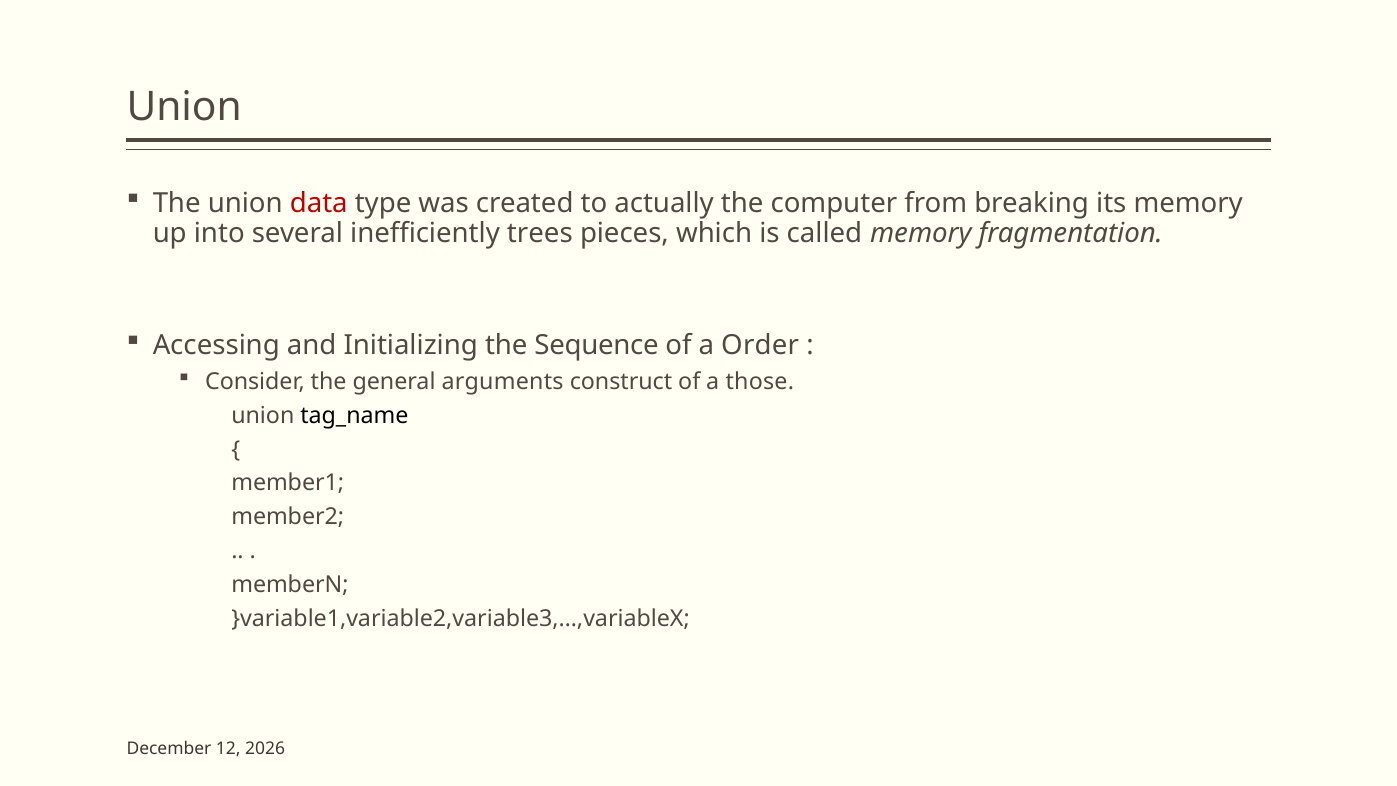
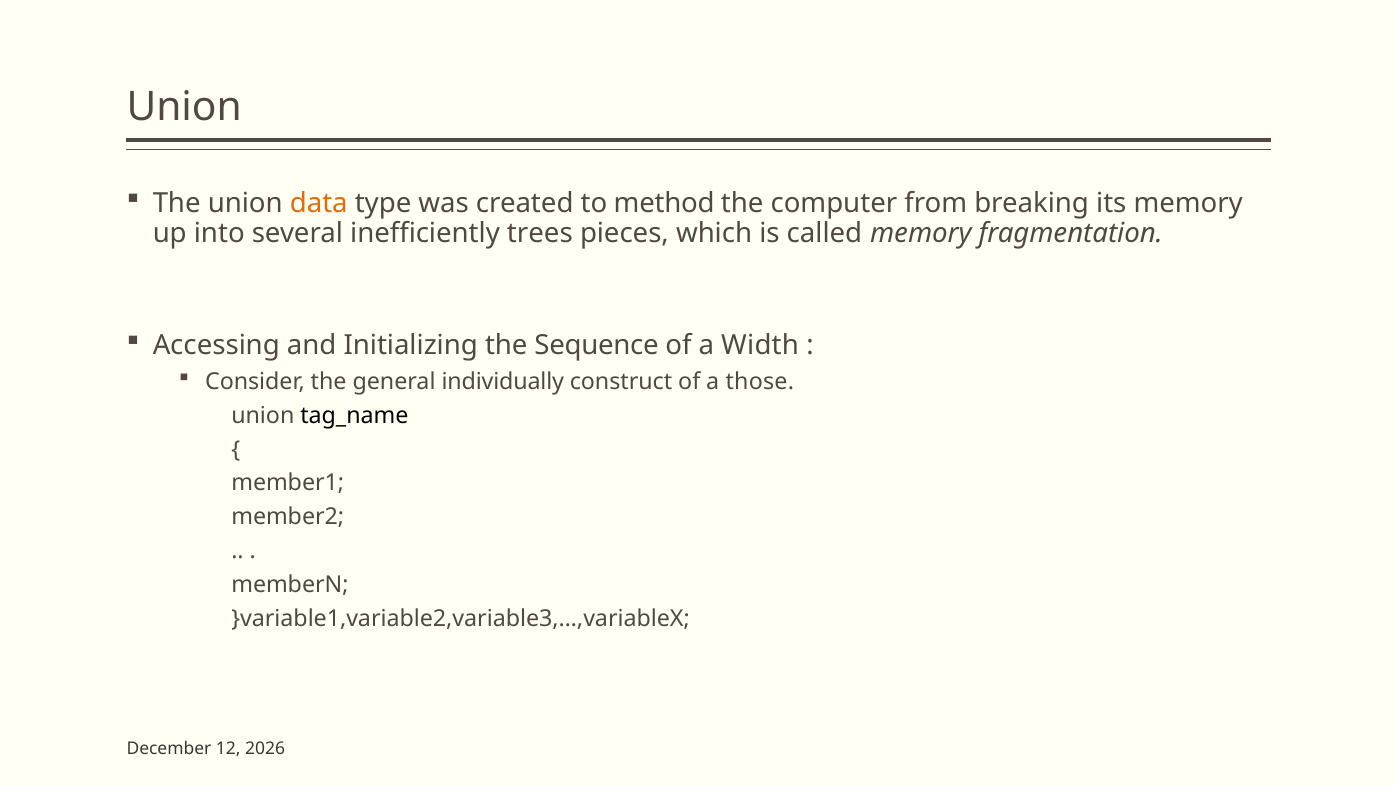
data colour: red -> orange (319, 203)
actually: actually -> method (664, 203)
Order: Order -> Width (760, 345)
arguments: arguments -> individually (503, 382)
